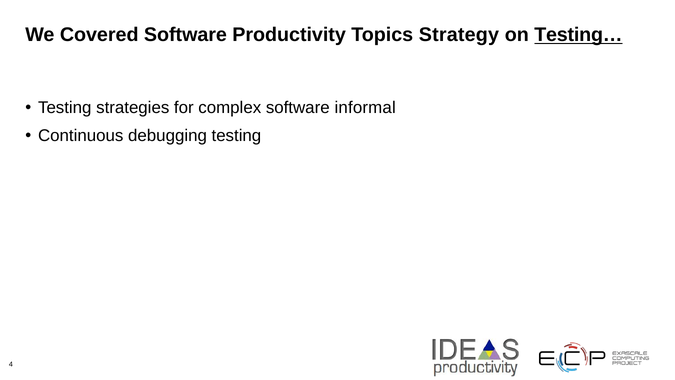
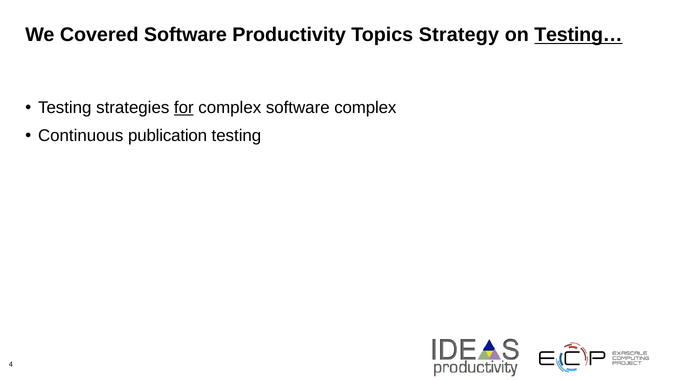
for underline: none -> present (184, 108)
software informal: informal -> complex (365, 108)
debugging: debugging -> publication (168, 136)
